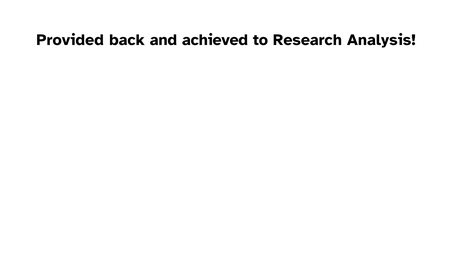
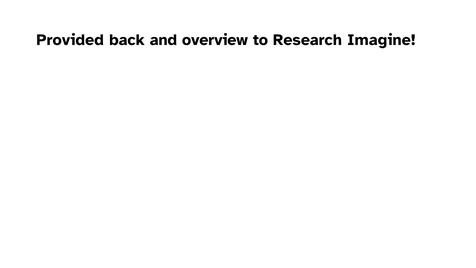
achieved: achieved -> overview (215, 40)
Analysis: Analysis -> Imagine (381, 40)
